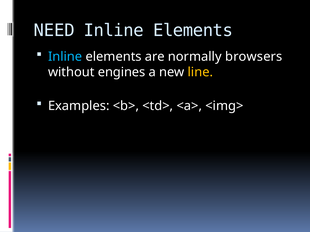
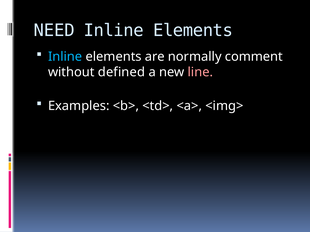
browsers: browsers -> comment (254, 57)
engines: engines -> defined (121, 72)
line colour: yellow -> pink (200, 72)
